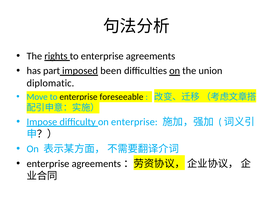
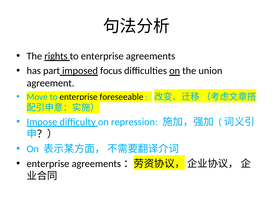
been: been -> focus (111, 71)
diplomatic: diplomatic -> agreement (50, 83)
on enterprise: enterprise -> repression (134, 122)
